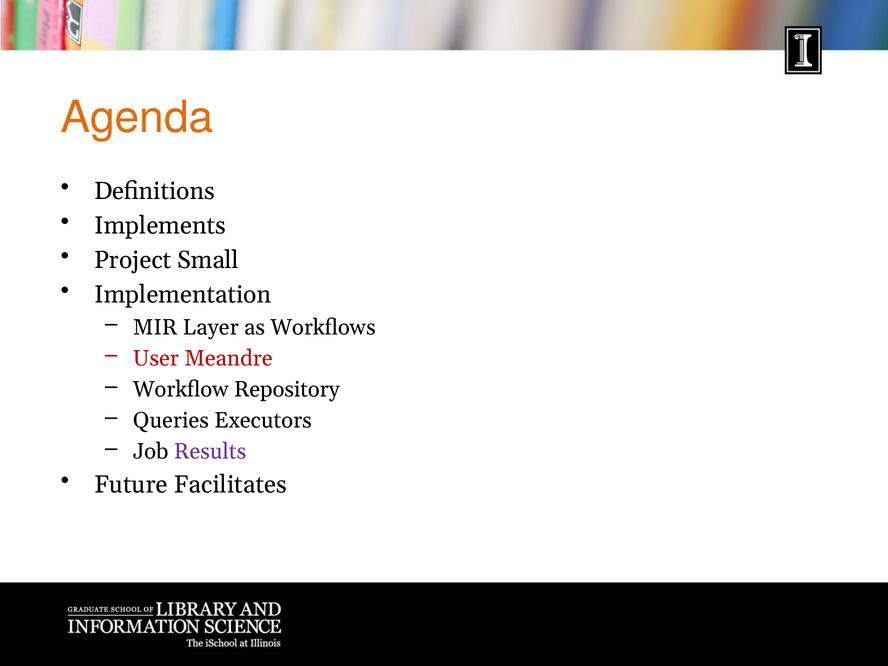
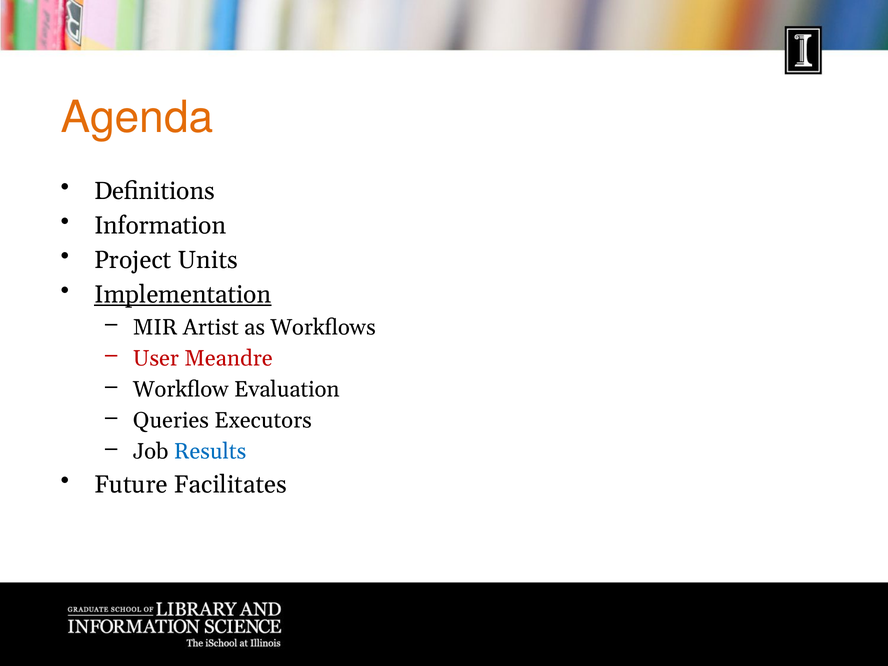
Implements: Implements -> Information (160, 226)
Small: Small -> Units (208, 260)
Implementation underline: none -> present (183, 295)
Layer: Layer -> Artist (211, 327)
Repository: Repository -> Evaluation (287, 389)
Results colour: purple -> blue (210, 451)
